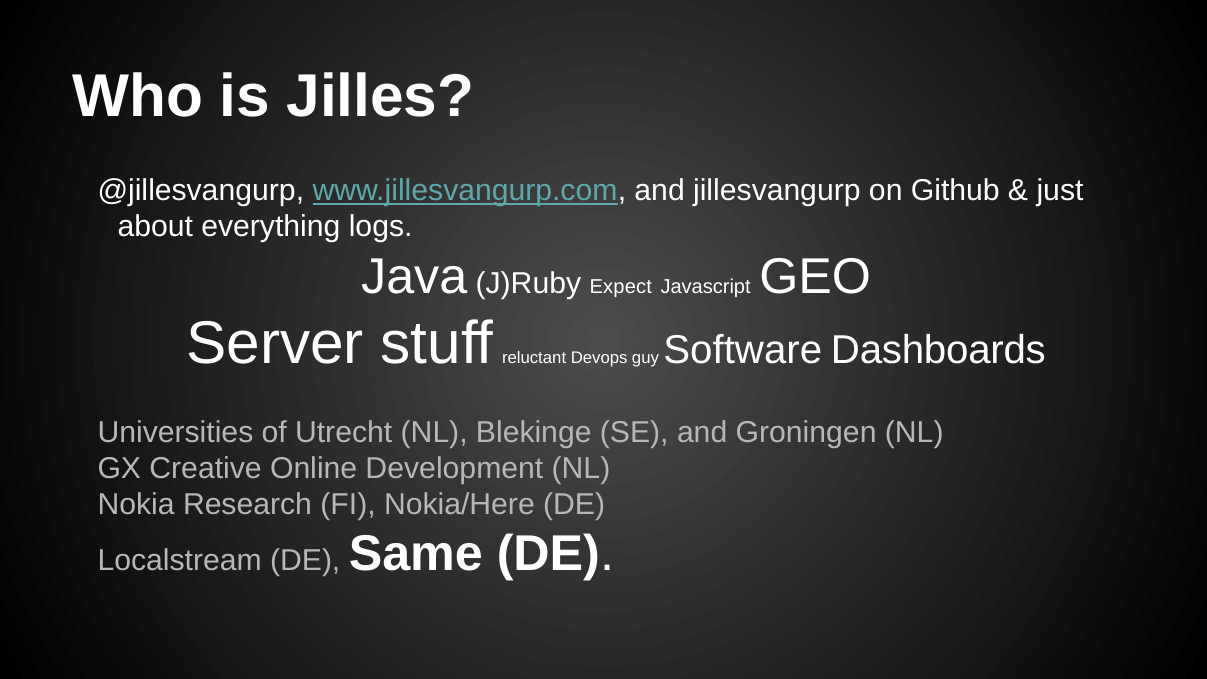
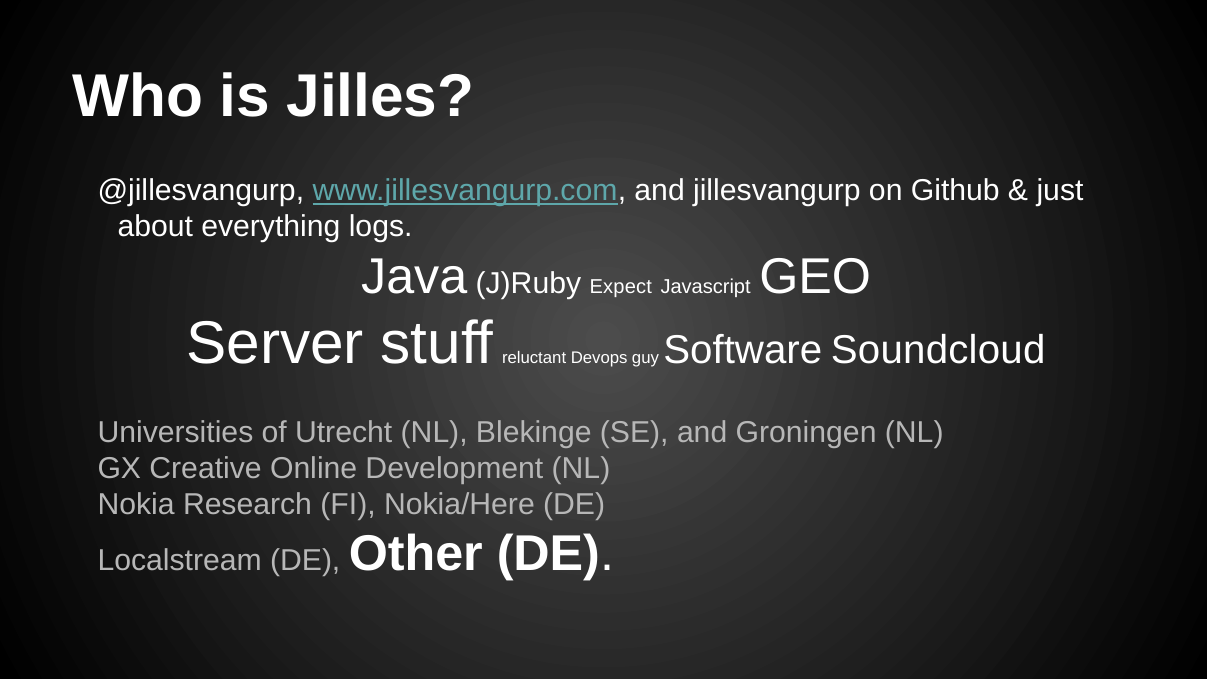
Dashboards: Dashboards -> Soundcloud (938, 350)
Same: Same -> Other (416, 554)
